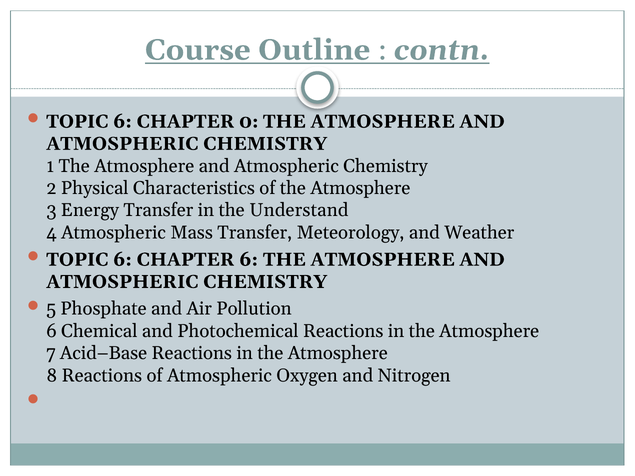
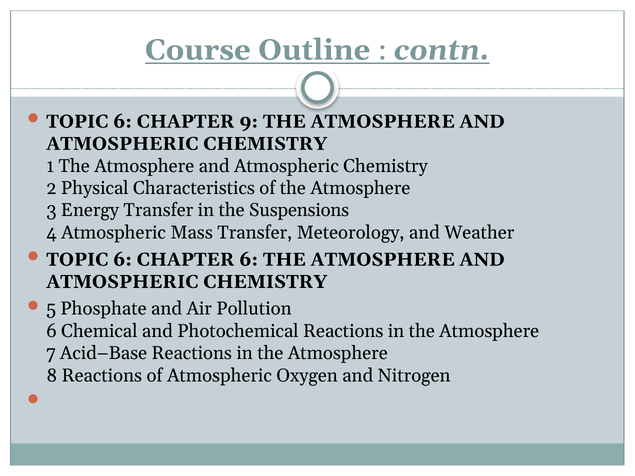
0: 0 -> 9 (249, 122)
Understand: Understand -> Suspensions (299, 210)
